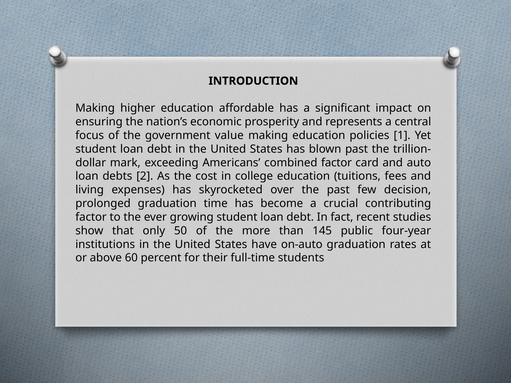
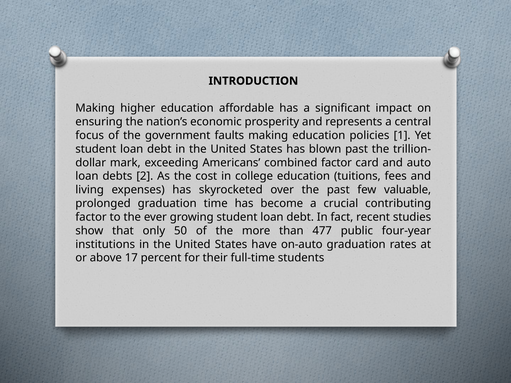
value: value -> faults (229, 135)
decision: decision -> valuable (408, 190)
145: 145 -> 477 (322, 231)
60: 60 -> 17 (131, 258)
